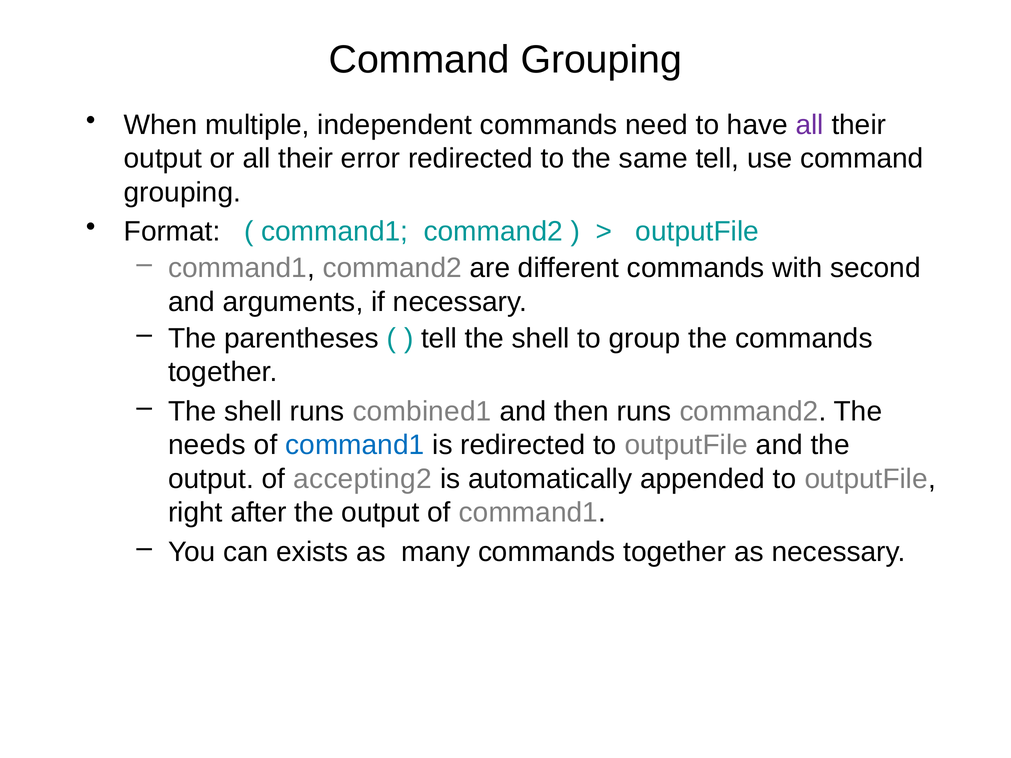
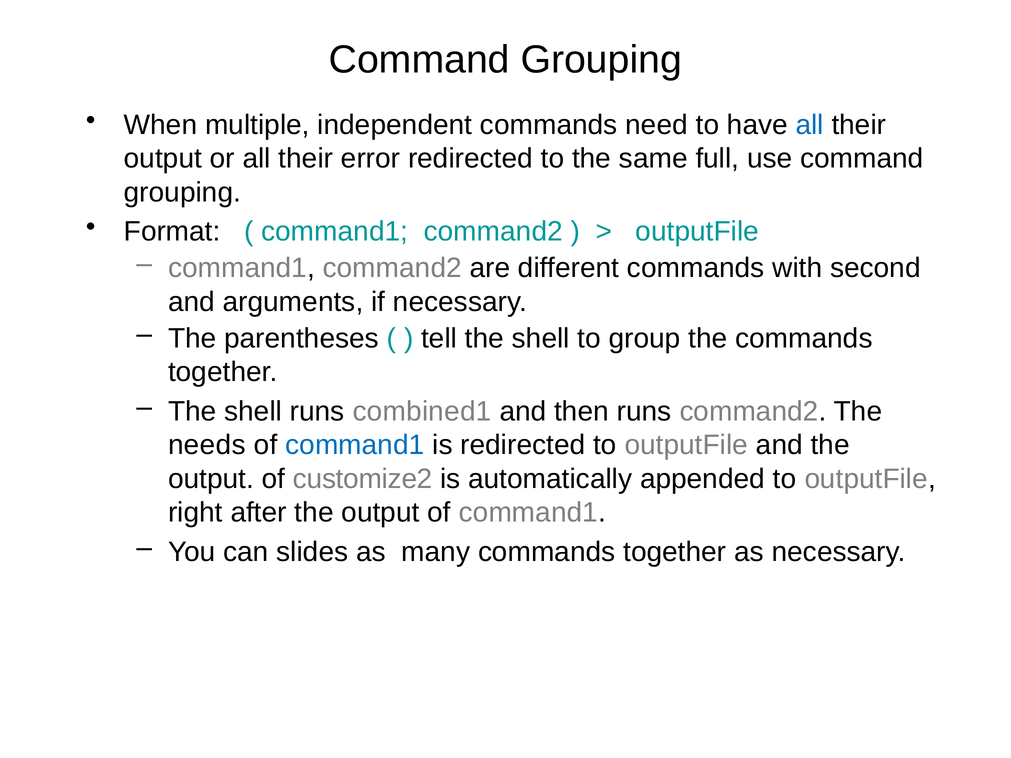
all colour: purple -> blue (810, 125)
same tell: tell -> full (717, 159)
accepting2: accepting2 -> customize2 (363, 479)
exists: exists -> slides (312, 552)
